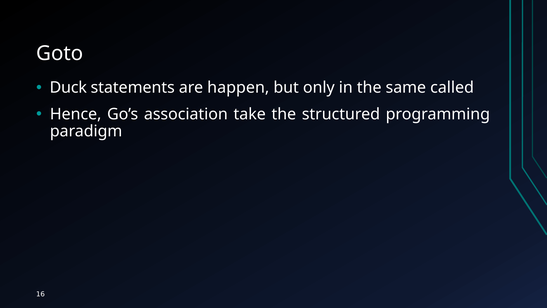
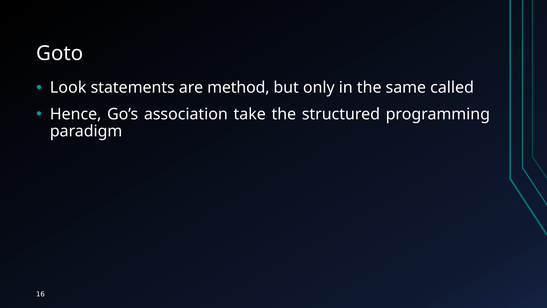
Duck: Duck -> Look (68, 88)
happen: happen -> method (238, 88)
